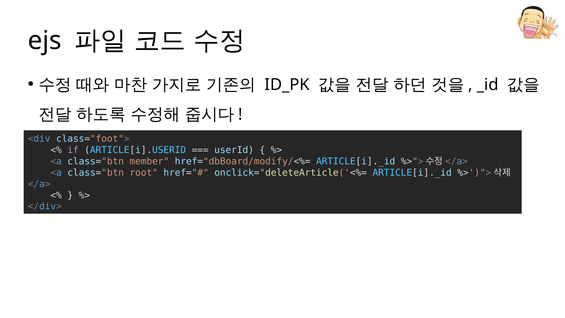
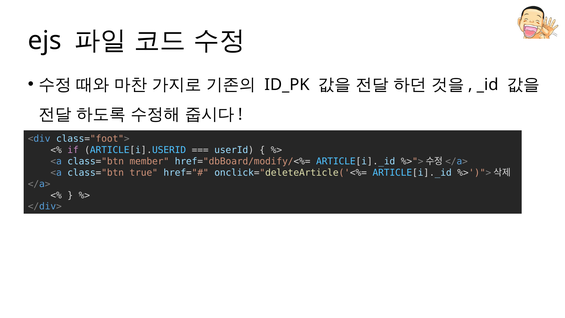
root: root -> true (144, 173)
